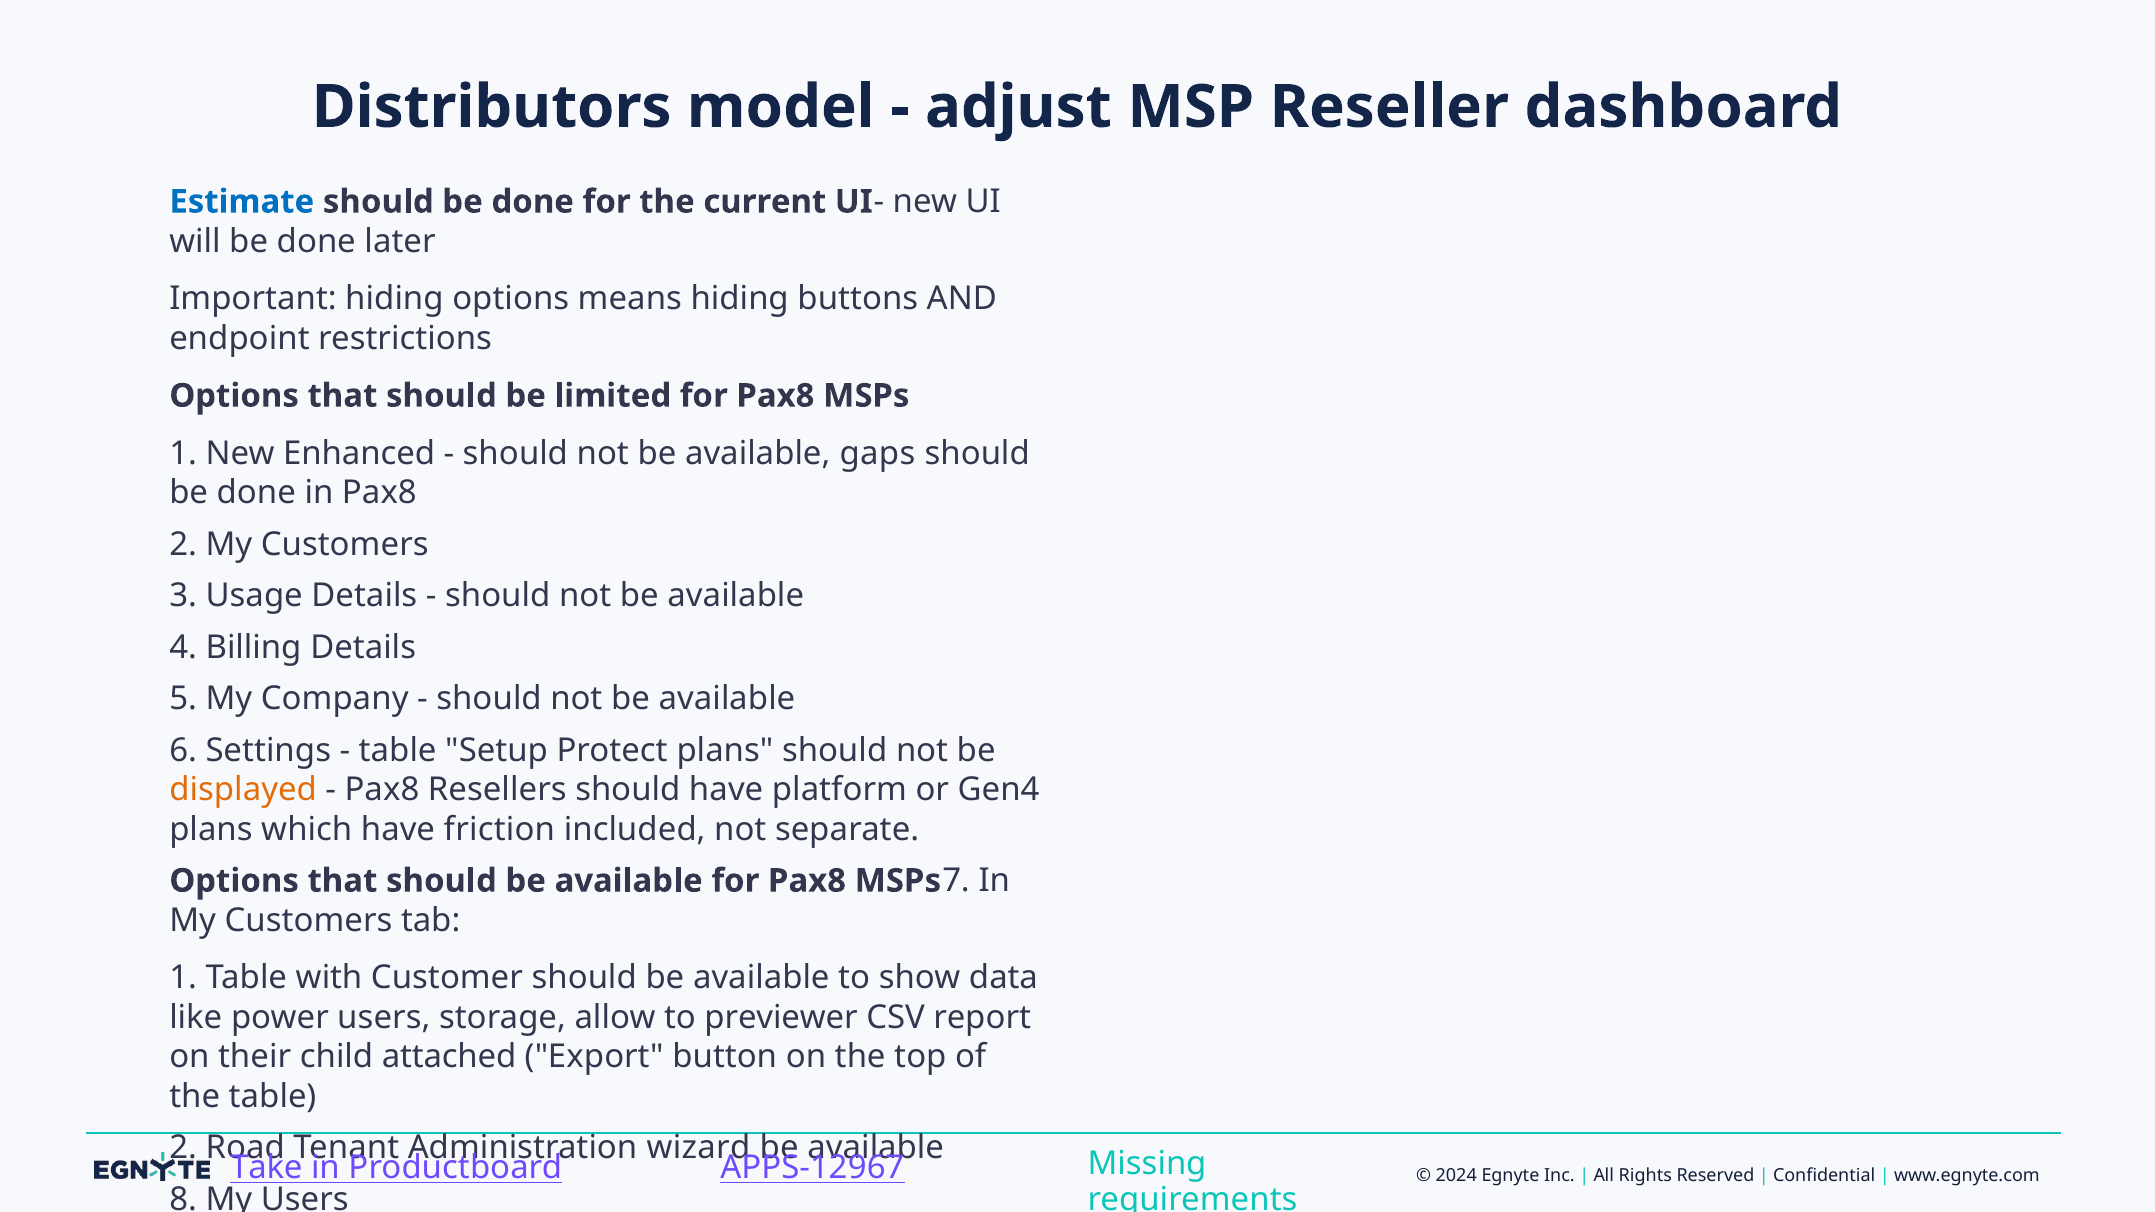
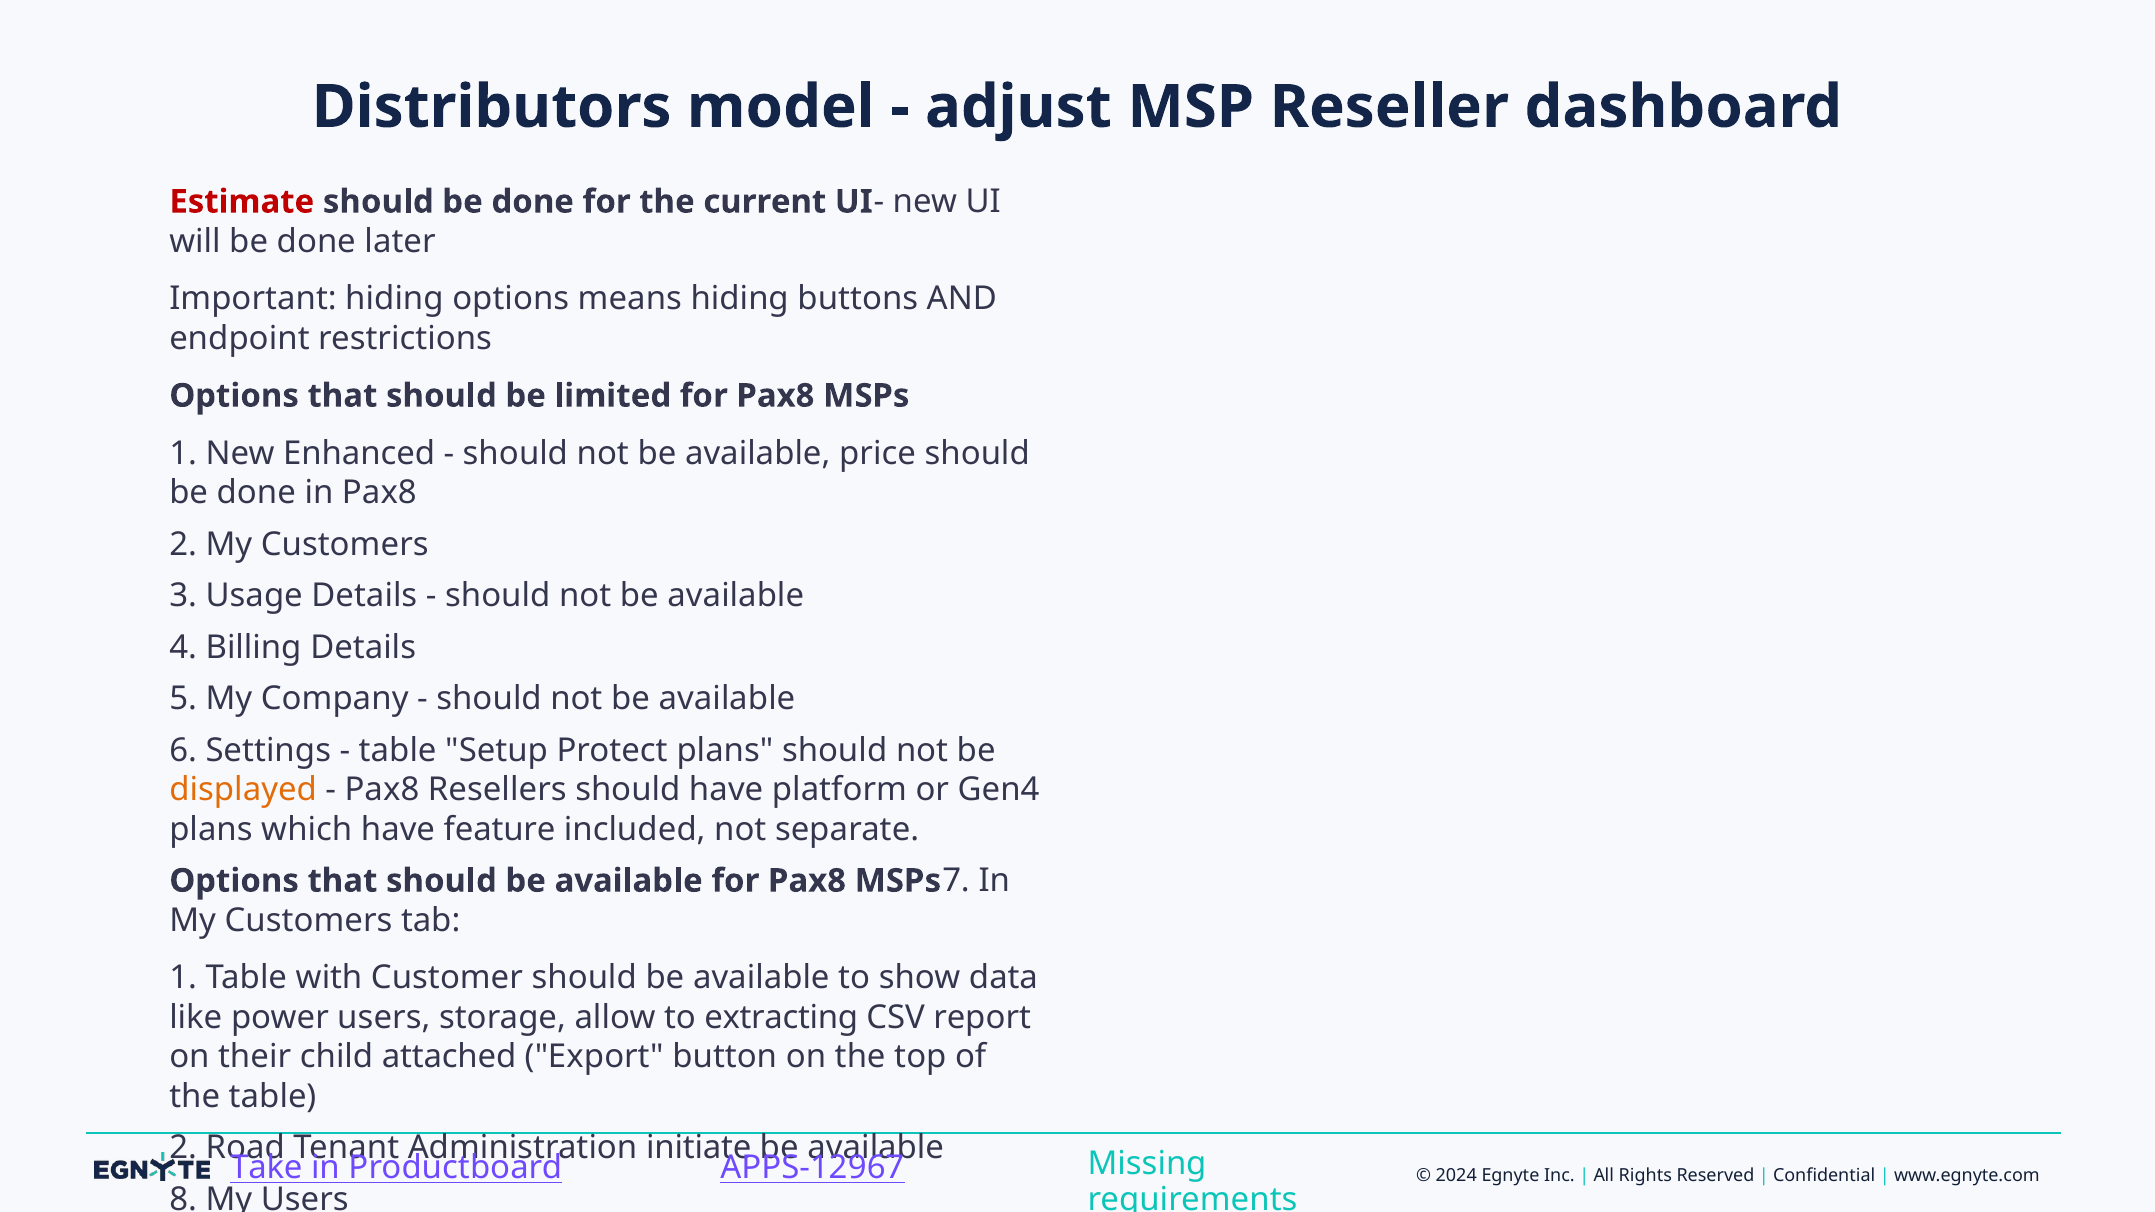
Estimate colour: blue -> red (242, 202)
gaps: gaps -> price (878, 453)
friction: friction -> feature (500, 830)
previewer: previewer -> extracting (781, 1018)
wizard: wizard -> initiate (699, 1148)
